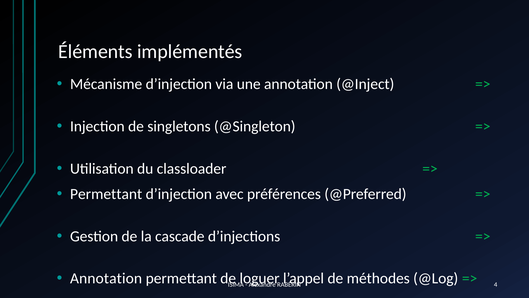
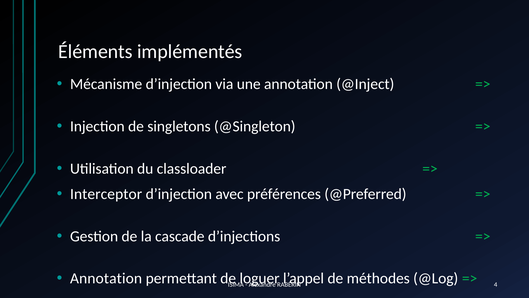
Permettant: Permettant -> Interceptor (106, 194)
